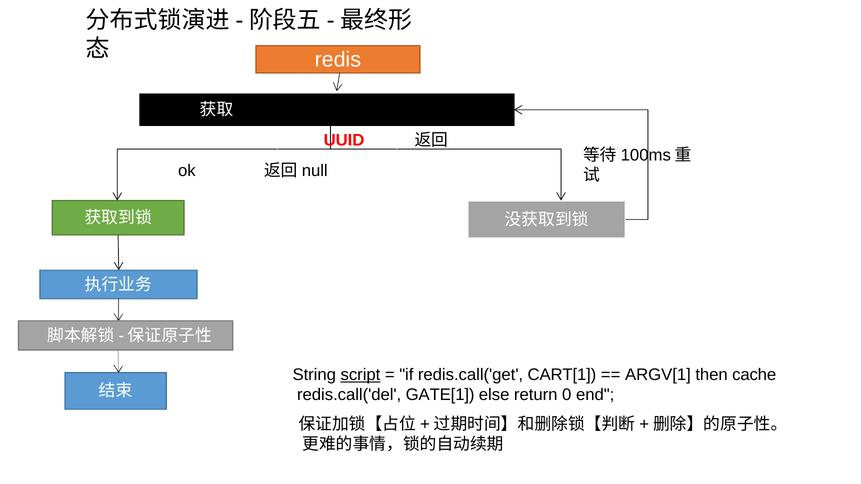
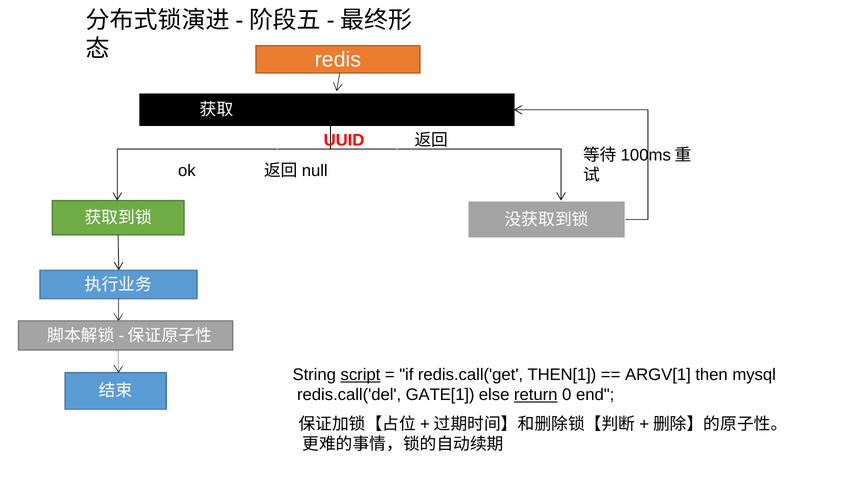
CART[1: CART[1 -> THEN[1 (562, 375)
cache: cache -> mysql (754, 375)
return underline: none -> present (536, 395)
